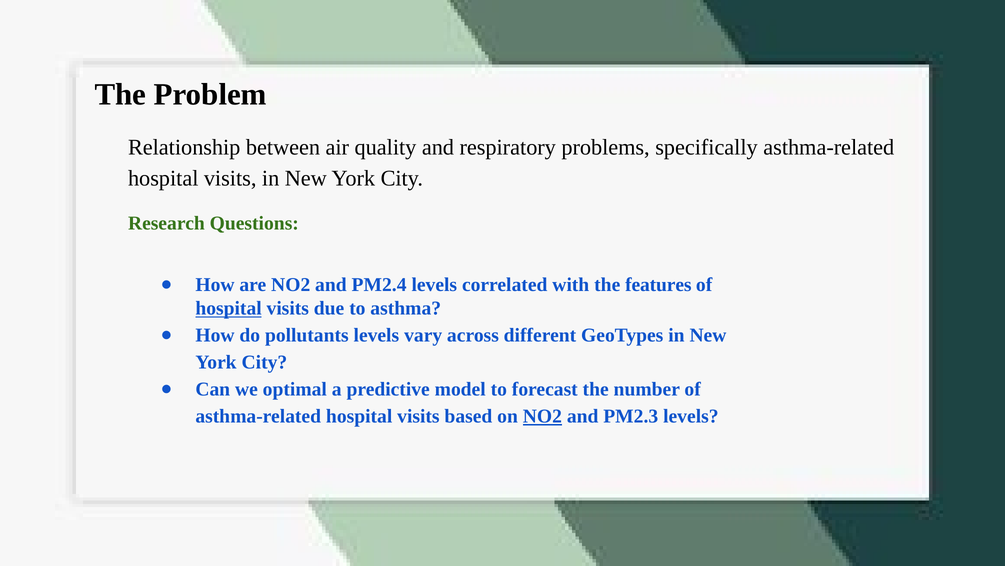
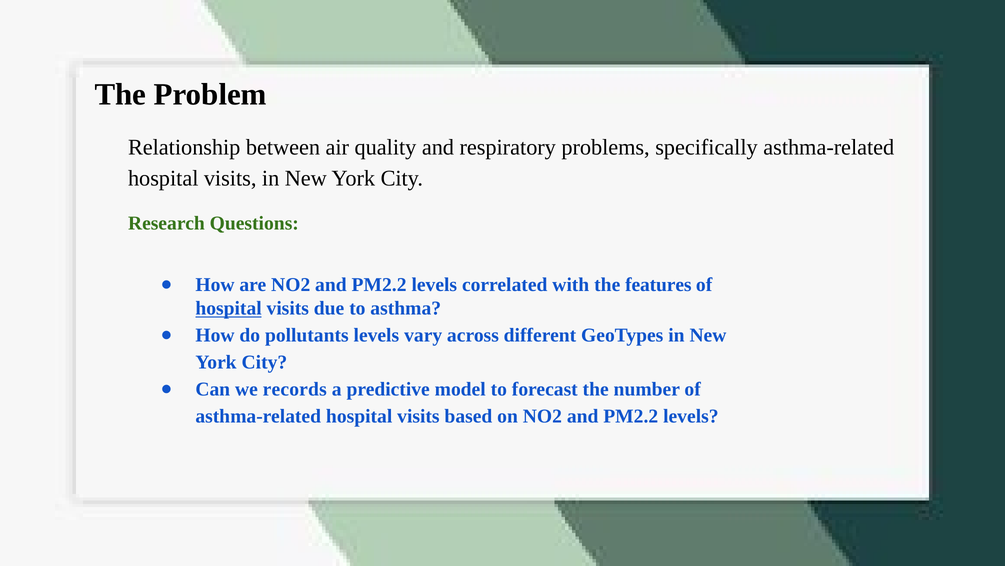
are NO2 and PM2.4: PM2.4 -> PM2.2 (379, 285)
optimal: optimal -> records (295, 389)
NO2 underline: present -> none (542, 416)
PM2.3: PM2.3 -> PM2.2 (631, 416)
